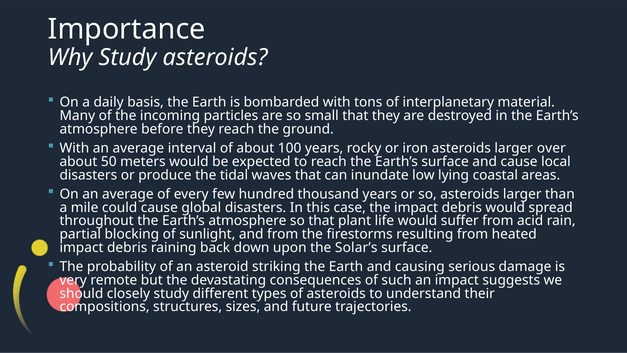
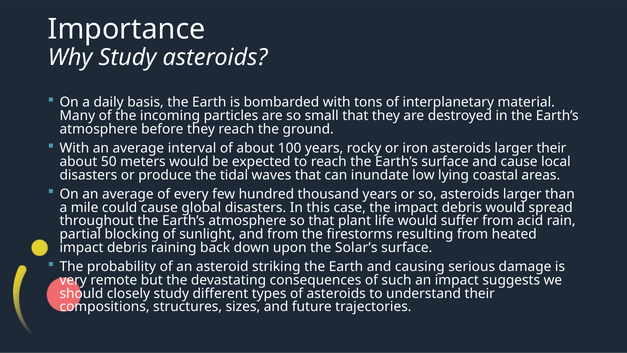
larger over: over -> their (551, 148)
